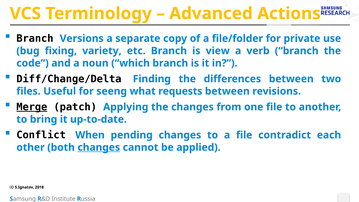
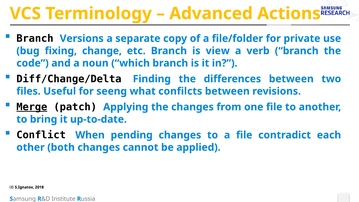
variety: variety -> change (102, 51)
requests: requests -> confilcts (180, 91)
changes underline: present -> none (99, 147)
